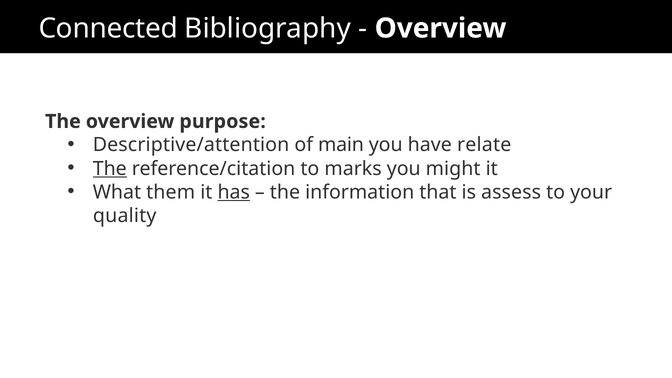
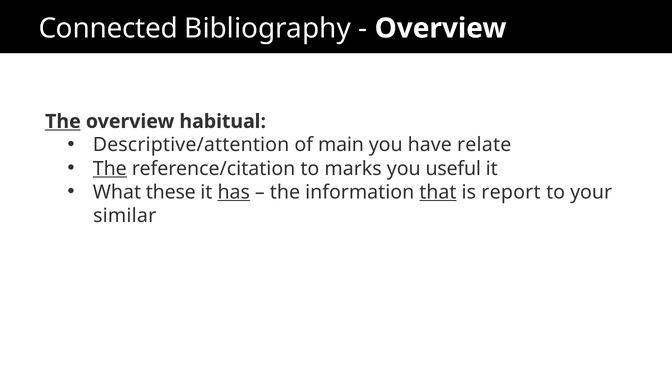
The underline: none -> present (63, 121)
purpose: purpose -> habitual (223, 121)
might: might -> useful (453, 169)
them: them -> these (171, 192)
that underline: none -> present (438, 192)
assess: assess -> report (511, 192)
quality: quality -> similar (125, 216)
